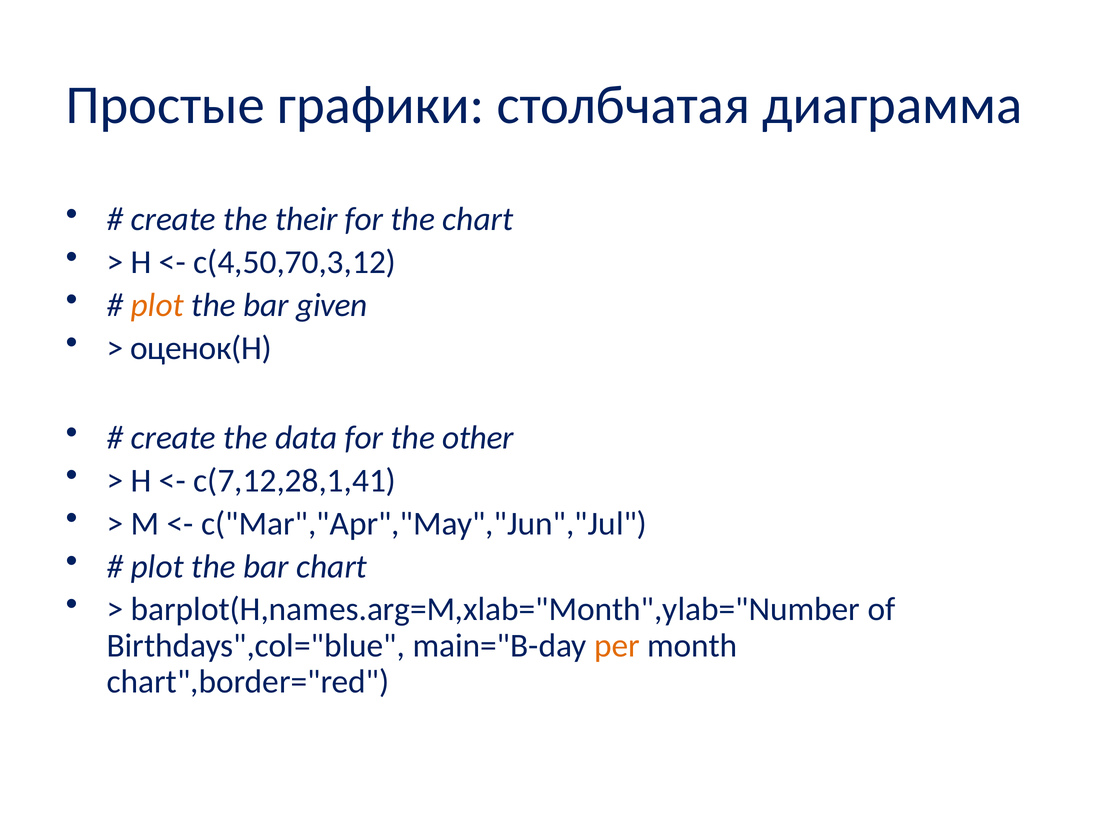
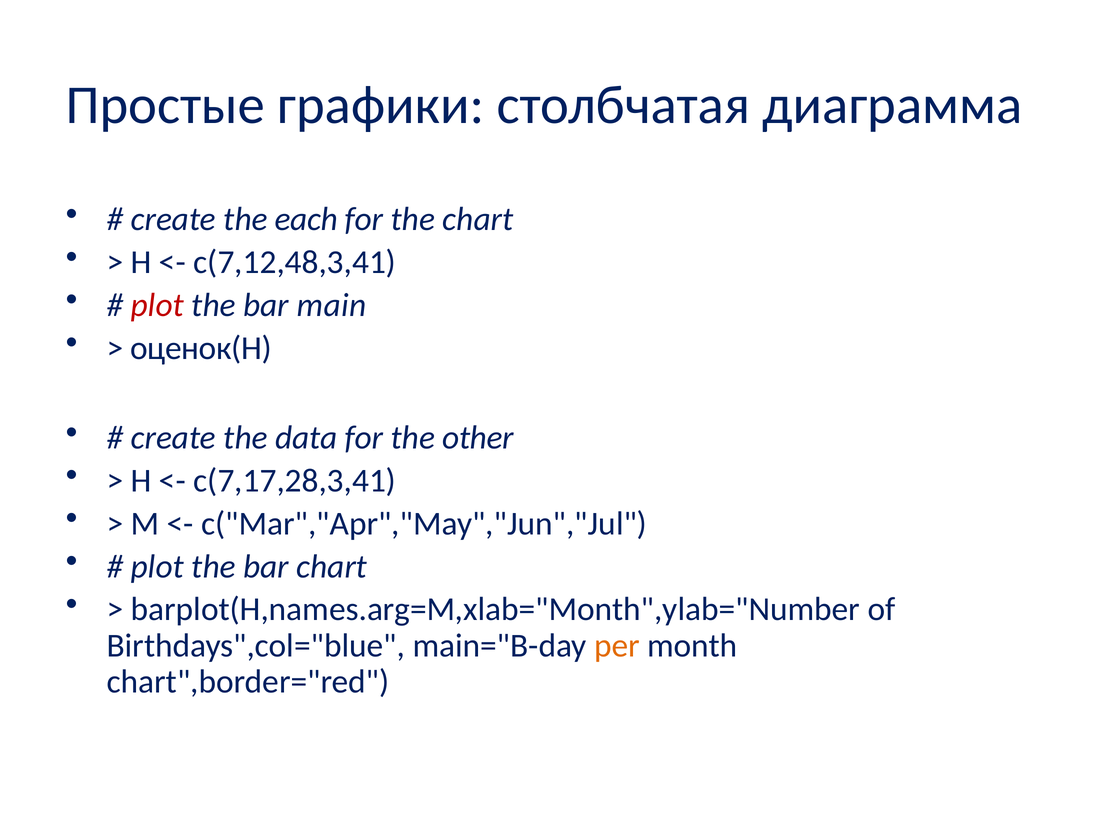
their: their -> each (306, 219)
c(4,50,70,3,12: c(4,50,70,3,12 -> c(7,12,48,3,41 (295, 262)
plot colour: orange -> red (157, 305)
given: given -> main (332, 305)
c(7,12,28,1,41: c(7,12,28,1,41 -> c(7,17,28,3,41 (295, 480)
